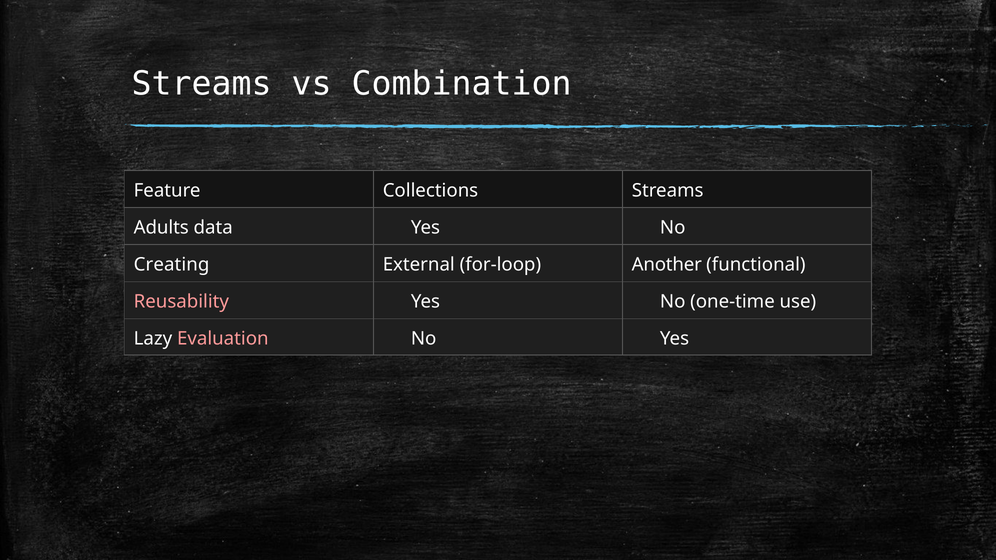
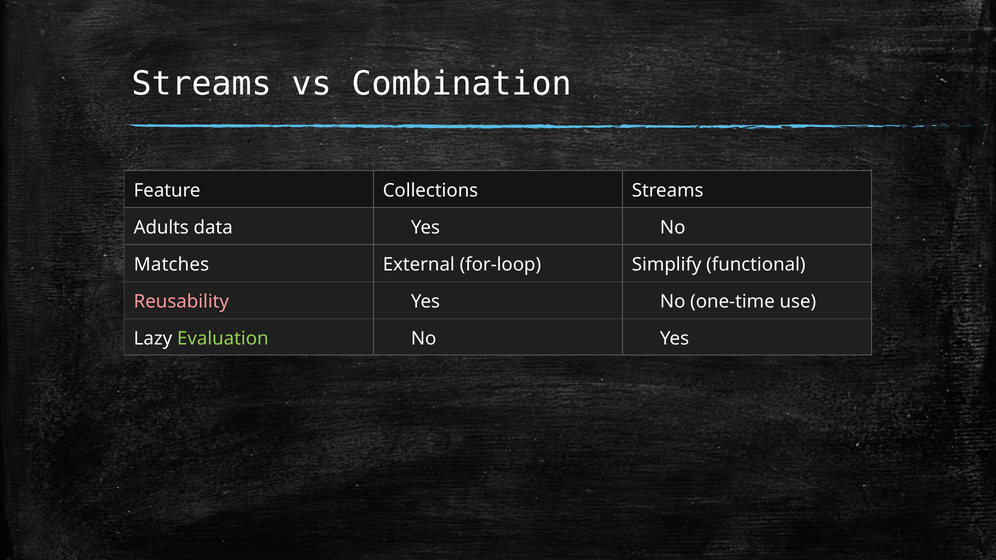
Creating: Creating -> Matches (172, 265)
Another: Another -> Simplify (667, 265)
Evaluation colour: pink -> light green (223, 339)
